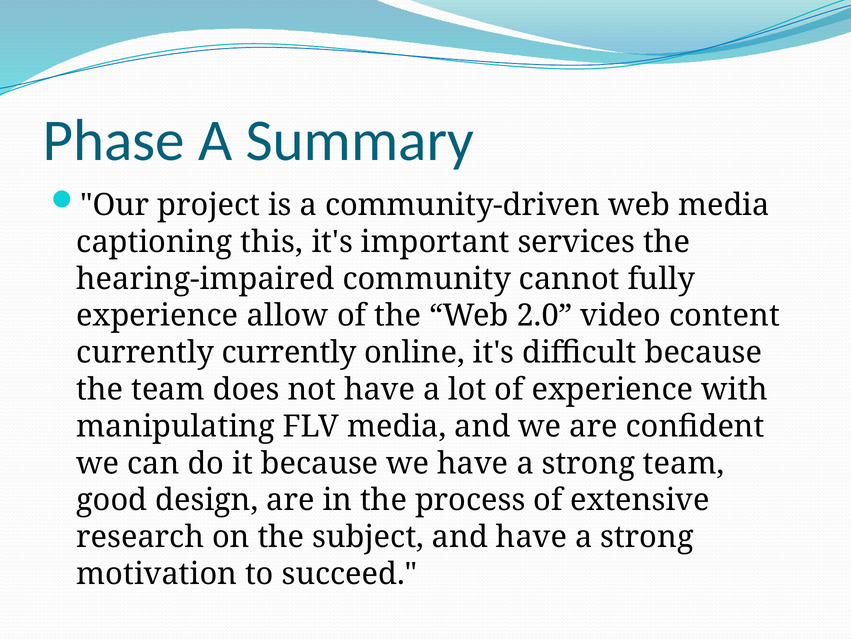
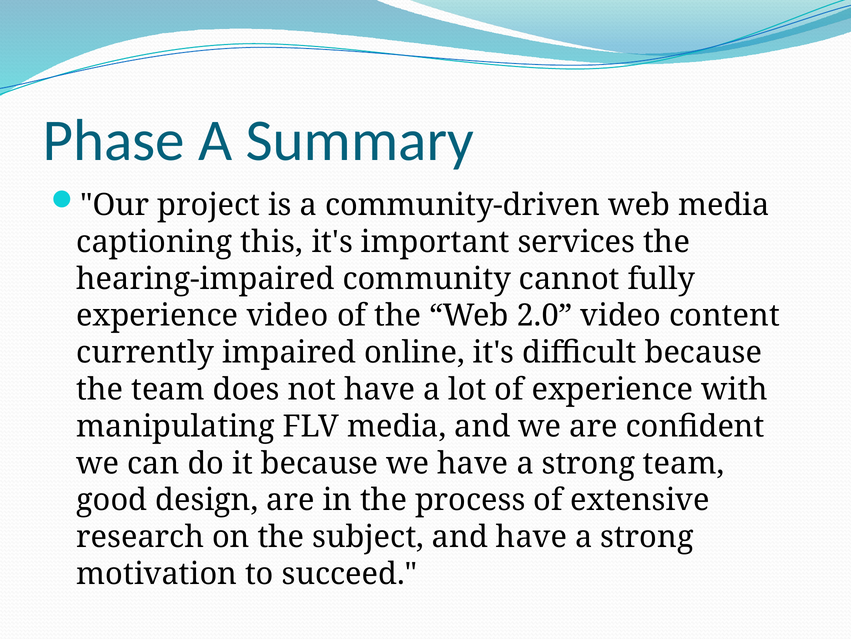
experience allow: allow -> video (287, 315)
currently currently: currently -> impaired (289, 352)
